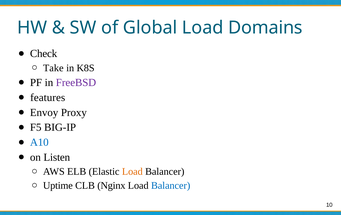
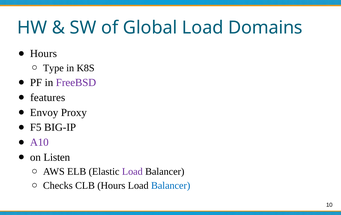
Check: Check -> Hours (43, 54)
Take: Take -> Type (53, 68)
A10 colour: blue -> purple (39, 142)
Load colour: orange -> purple (132, 172)
Uptime: Uptime -> Checks (58, 185)
CLB Nginx: Nginx -> Hours (111, 185)
